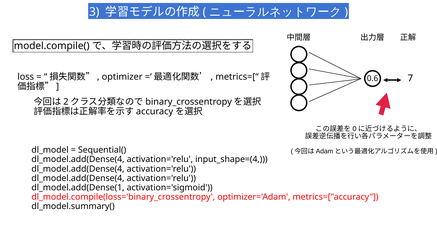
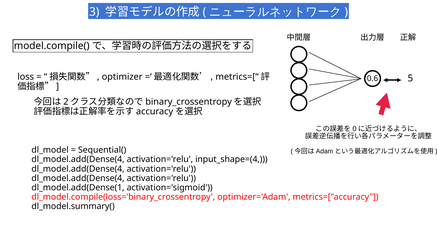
7: 7 -> 5 (410, 78)
